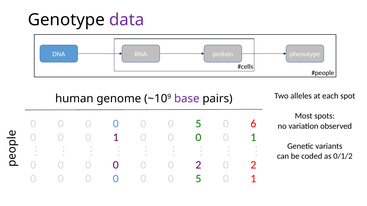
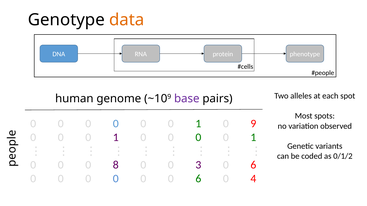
data colour: purple -> orange (127, 20)
5: 5 -> 1 (198, 124)
6: 6 -> 9 (253, 124)
0: 0 -> 8 (116, 165)
0 0 2: 2 -> 3 (198, 165)
2: 2 -> 6 (253, 165)
5: 5 -> 6 (198, 179)
1: 1 -> 4 (253, 179)
